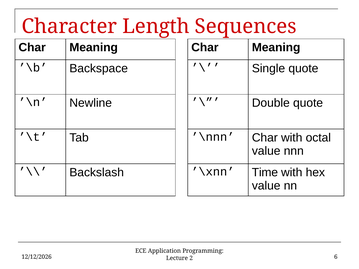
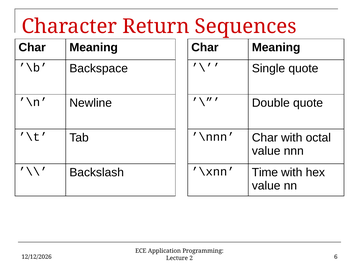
Length: Length -> Return (156, 26)
